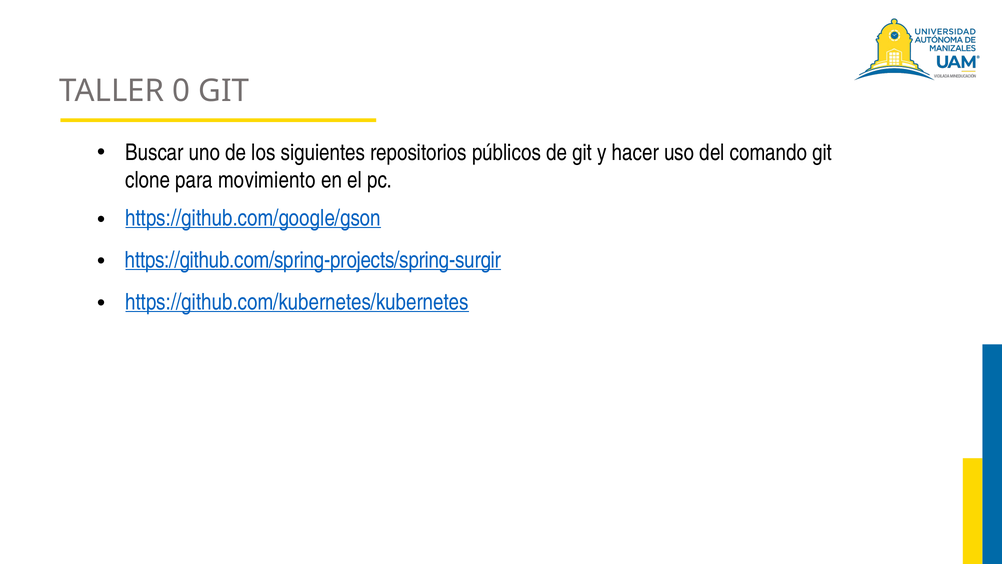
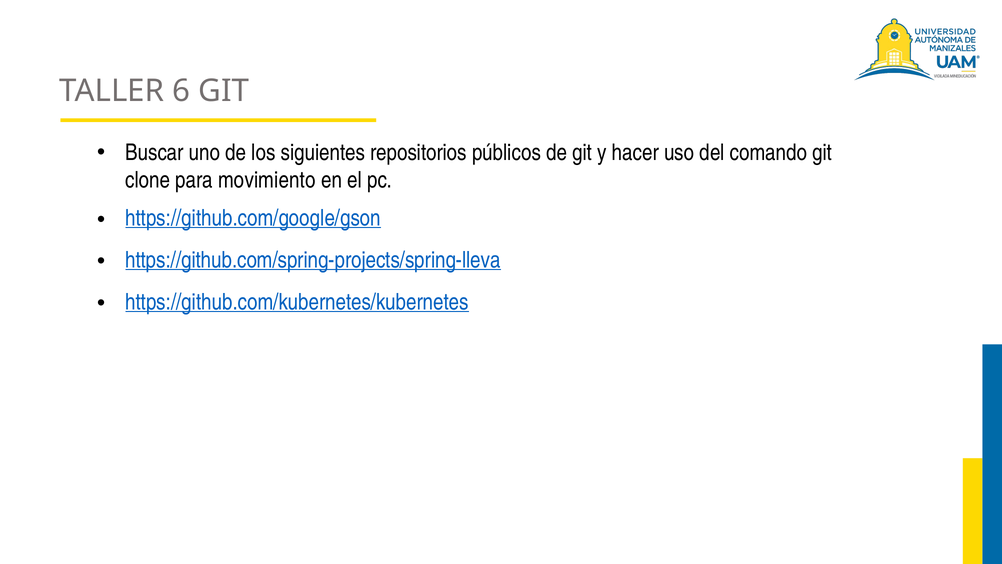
0: 0 -> 6 (181, 91)
https://github.com/spring-projects/spring-surgir: https://github.com/spring-projects/spring-surgir -> https://github.com/spring-projects/spring-lleva (313, 260)
